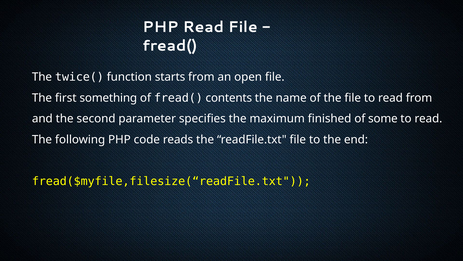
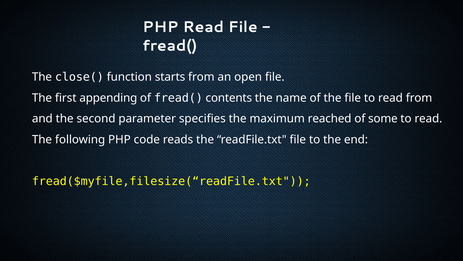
twice(: twice( -> close( (79, 77)
something: something -> appending (108, 98)
finished: finished -> reached (330, 119)
